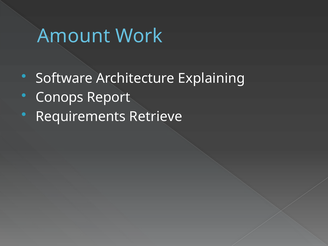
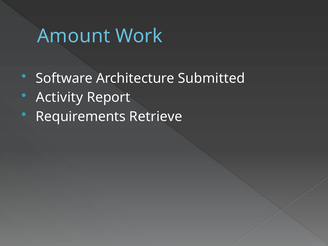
Explaining: Explaining -> Submitted (211, 78)
Conops: Conops -> Activity (59, 97)
